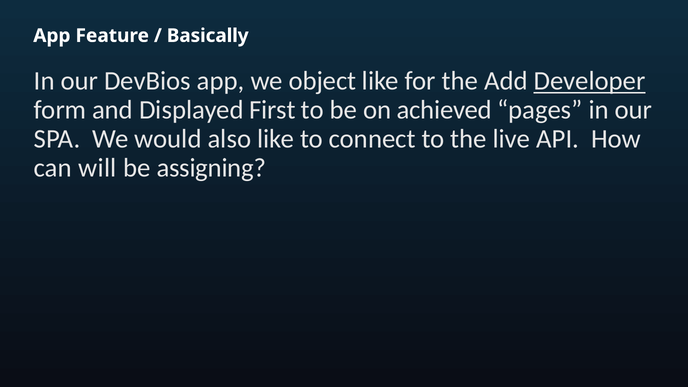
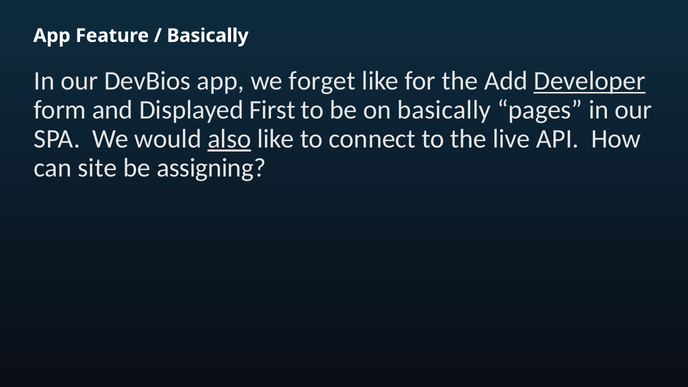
object: object -> forget (322, 81)
on achieved: achieved -> basically (444, 110)
also underline: none -> present (229, 139)
will: will -> site (97, 168)
